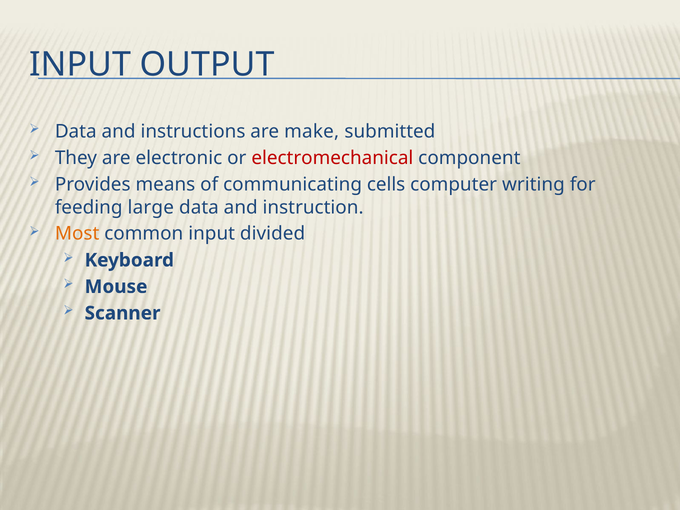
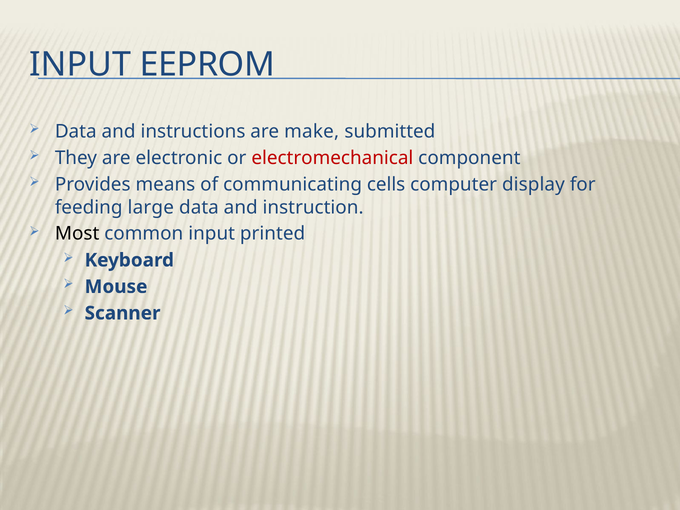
OUTPUT: OUTPUT -> EEPROM (207, 65)
writing: writing -> display (533, 185)
Most colour: orange -> black (77, 234)
divided: divided -> printed (273, 234)
